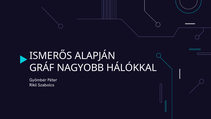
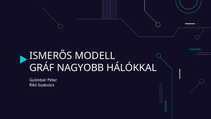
ALAPJÁN: ALAPJÁN -> MODELL (95, 56)
